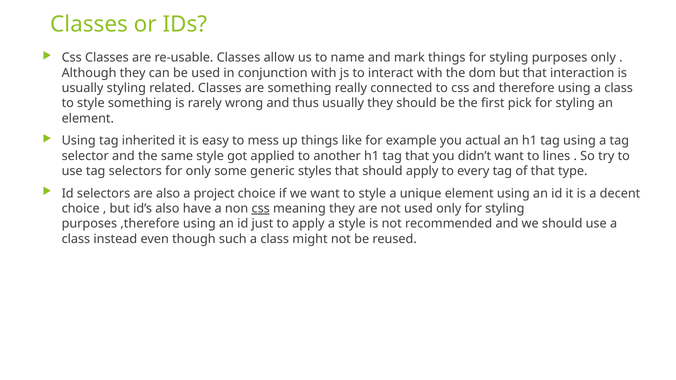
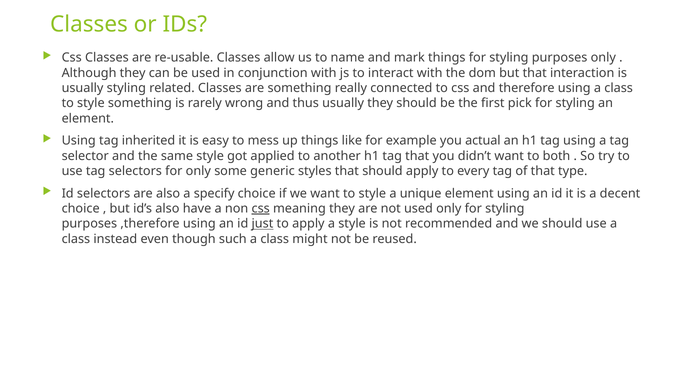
lines: lines -> both (557, 156)
project: project -> specify (214, 193)
just underline: none -> present (262, 224)
